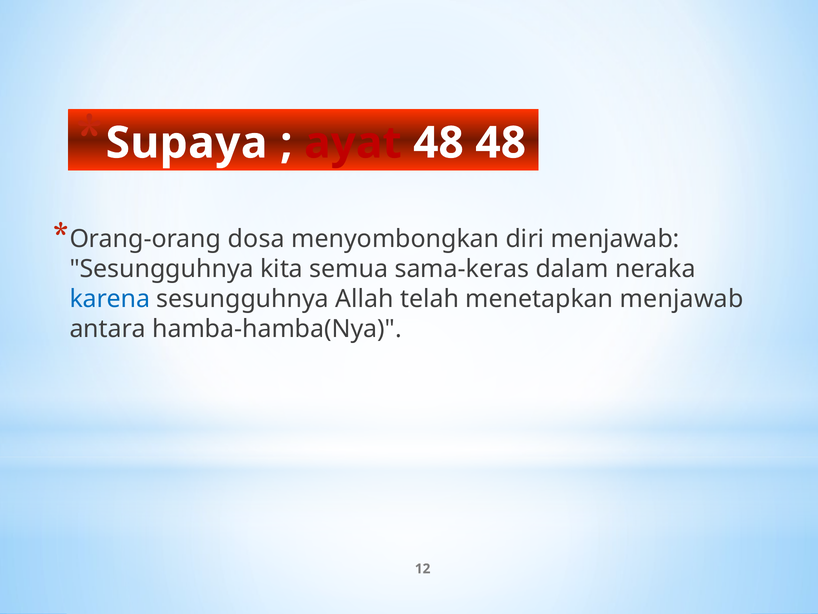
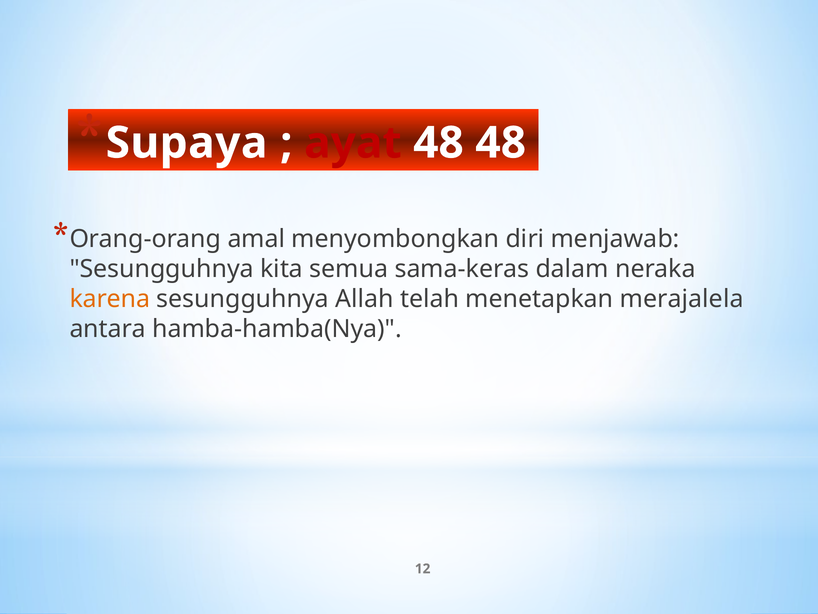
dosa: dosa -> amal (256, 239)
karena colour: blue -> orange (110, 299)
menetapkan menjawab: menjawab -> merajalela (682, 299)
